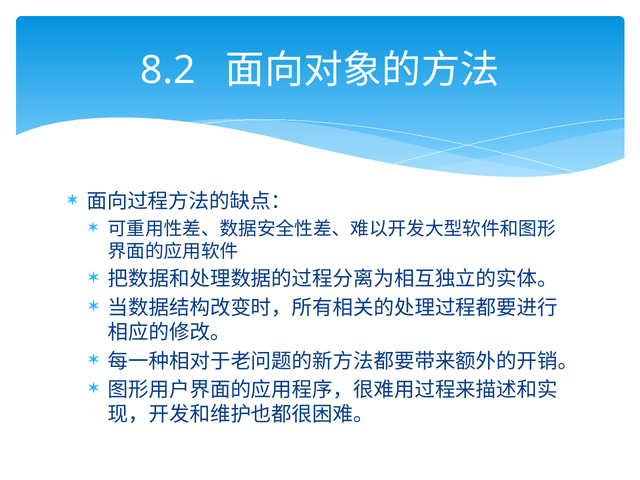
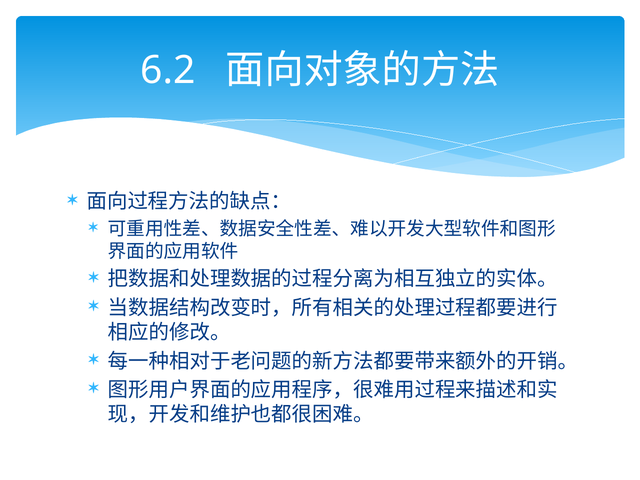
8.2: 8.2 -> 6.2 (168, 70)
